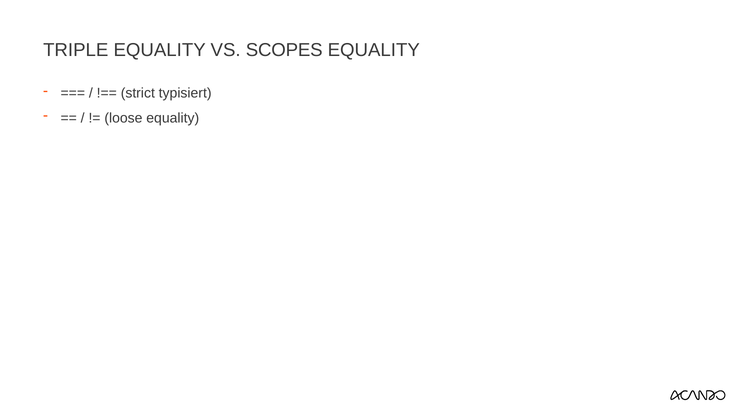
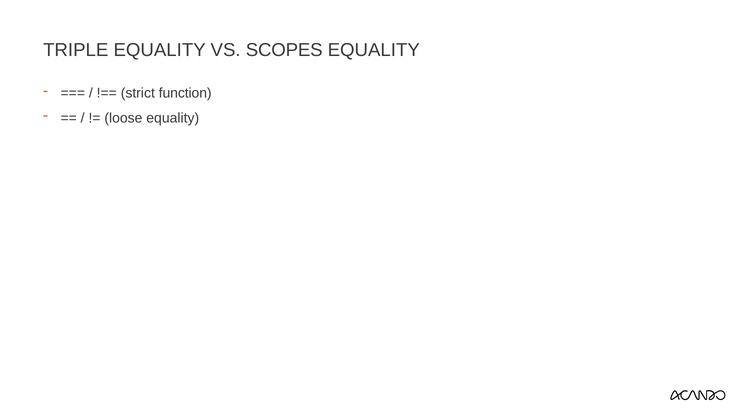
typisiert: typisiert -> function (185, 93)
